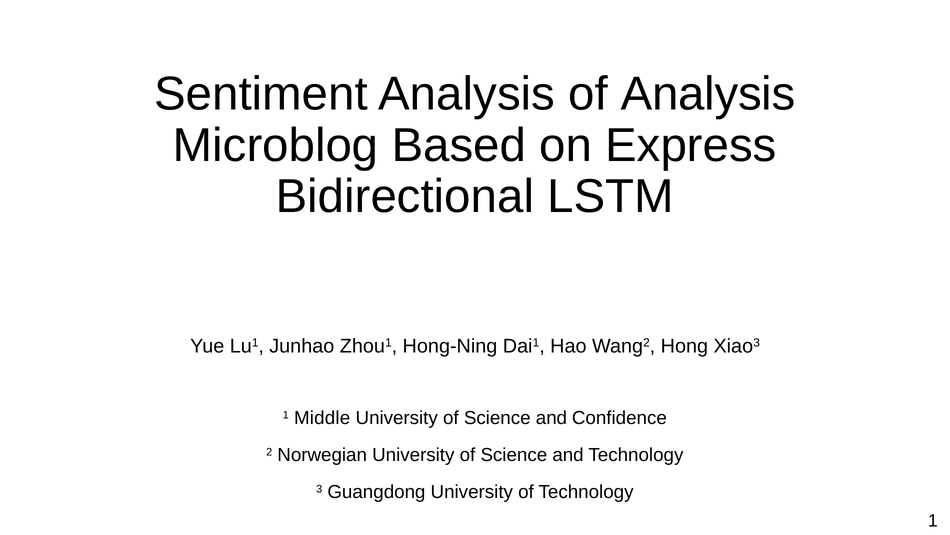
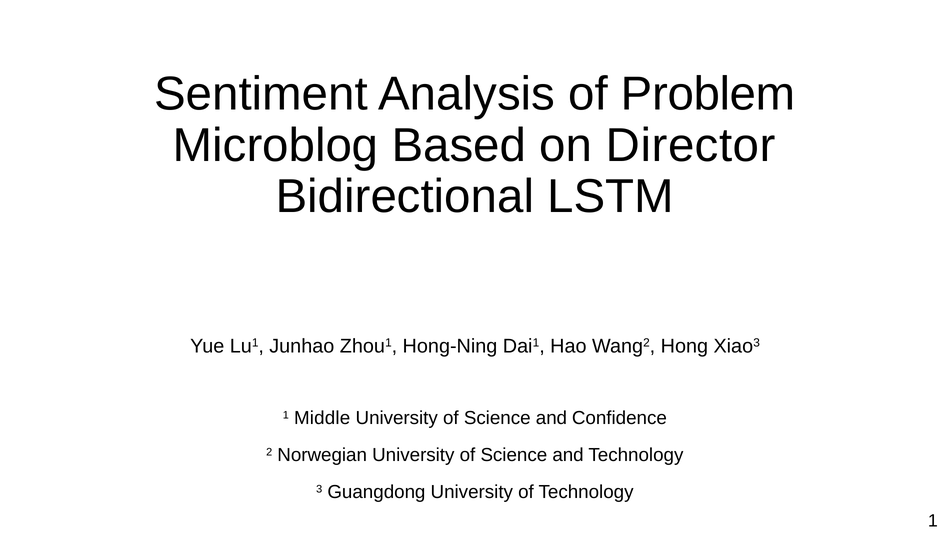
of Analysis: Analysis -> Problem (708, 94)
Express: Express -> Director (691, 145)
